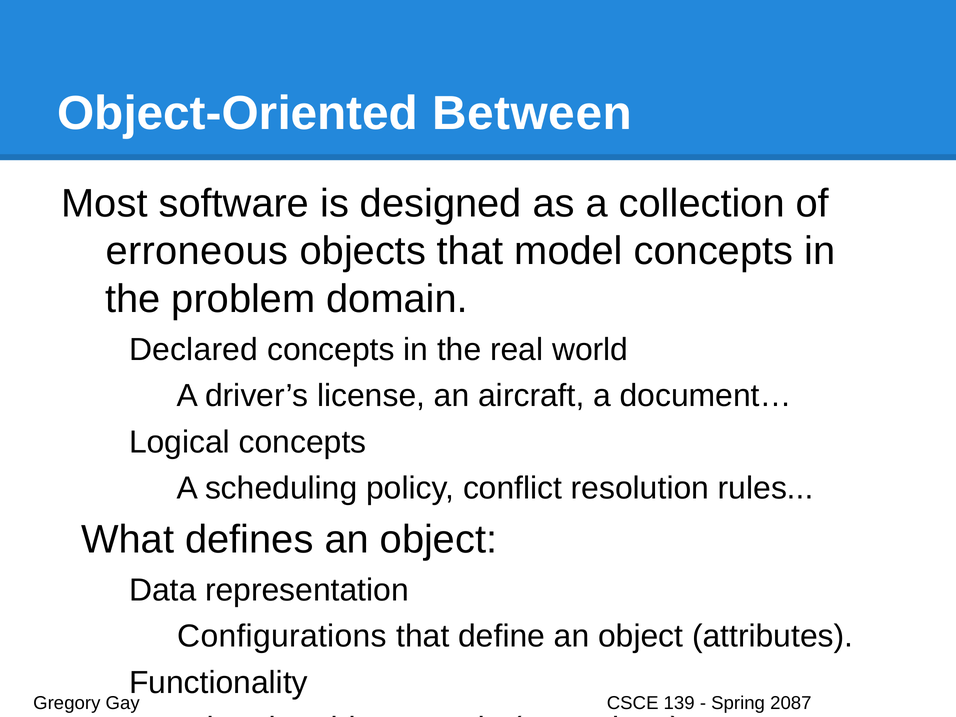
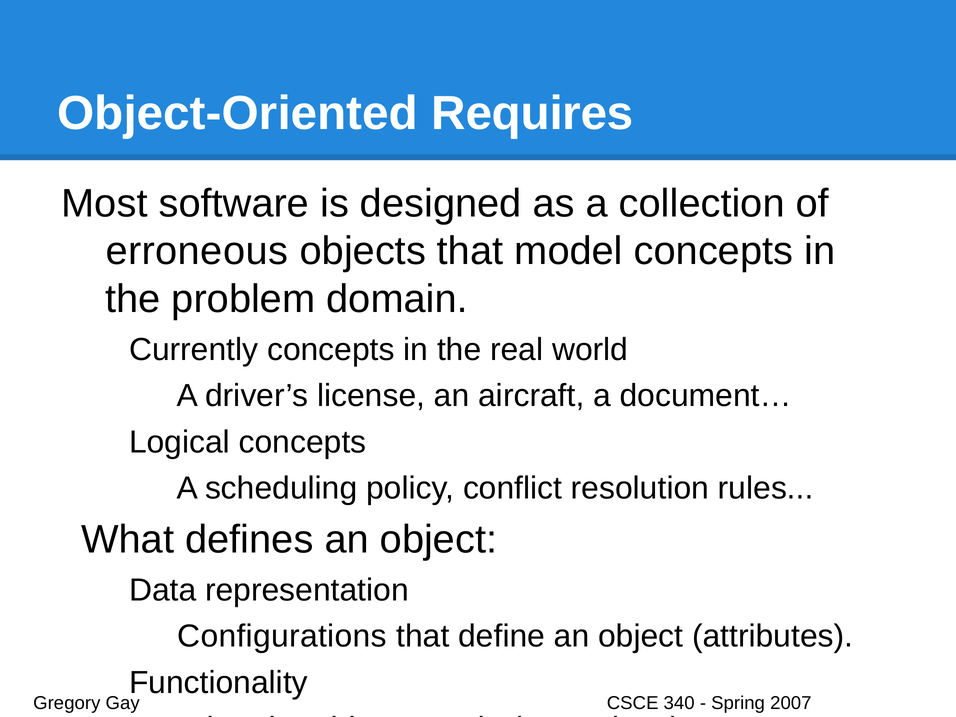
Between: Between -> Requires (532, 113)
Declared: Declared -> Currently (194, 350)
139: 139 -> 340 (679, 703)
2087: 2087 -> 2007 (791, 703)
